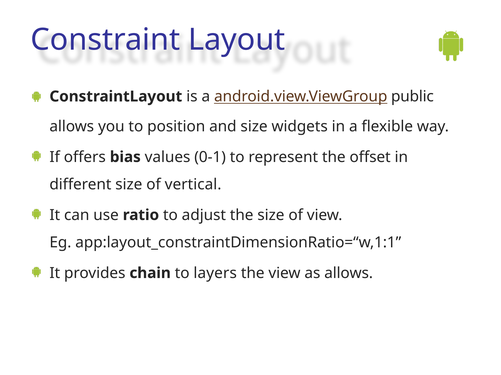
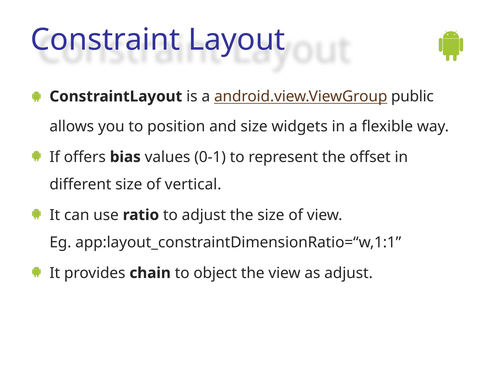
layers: layers -> object (215, 274)
as allows: allows -> adjust (349, 274)
